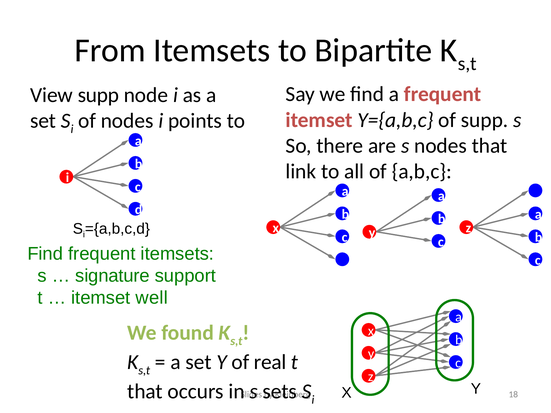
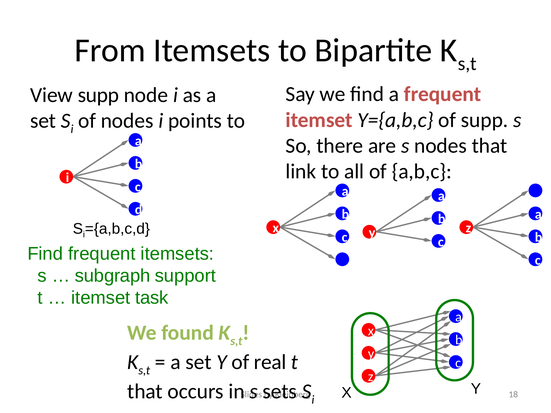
signature: signature -> subgraph (113, 276)
well: well -> task (152, 298)
